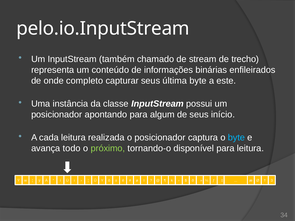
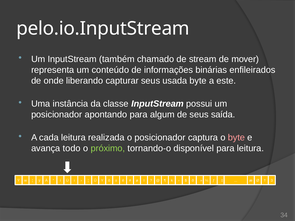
trecho: trecho -> mover (245, 59)
completo: completo -> liberando (85, 81)
última: última -> usada (175, 81)
início: início -> saída (223, 115)
byte colour: light blue -> pink (236, 138)
